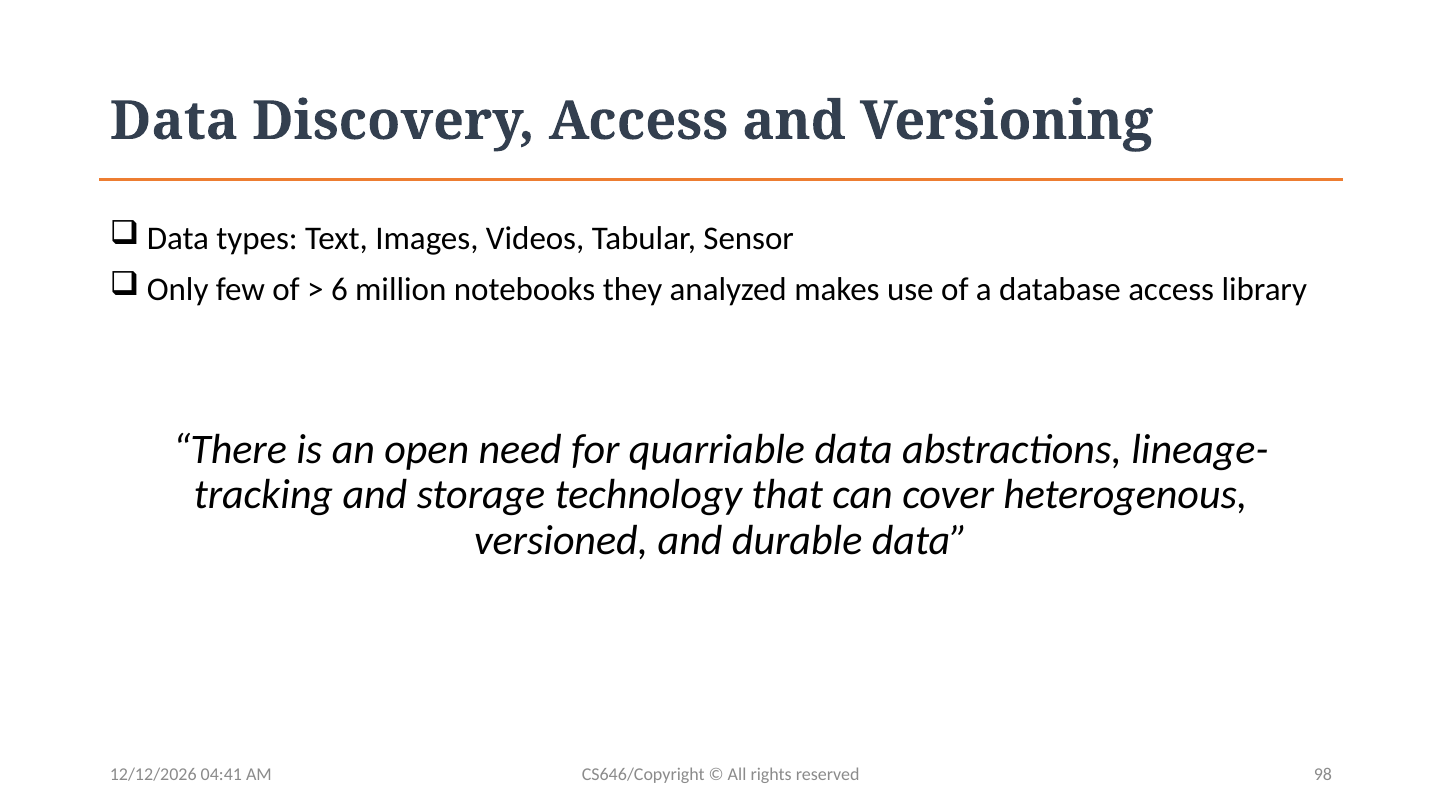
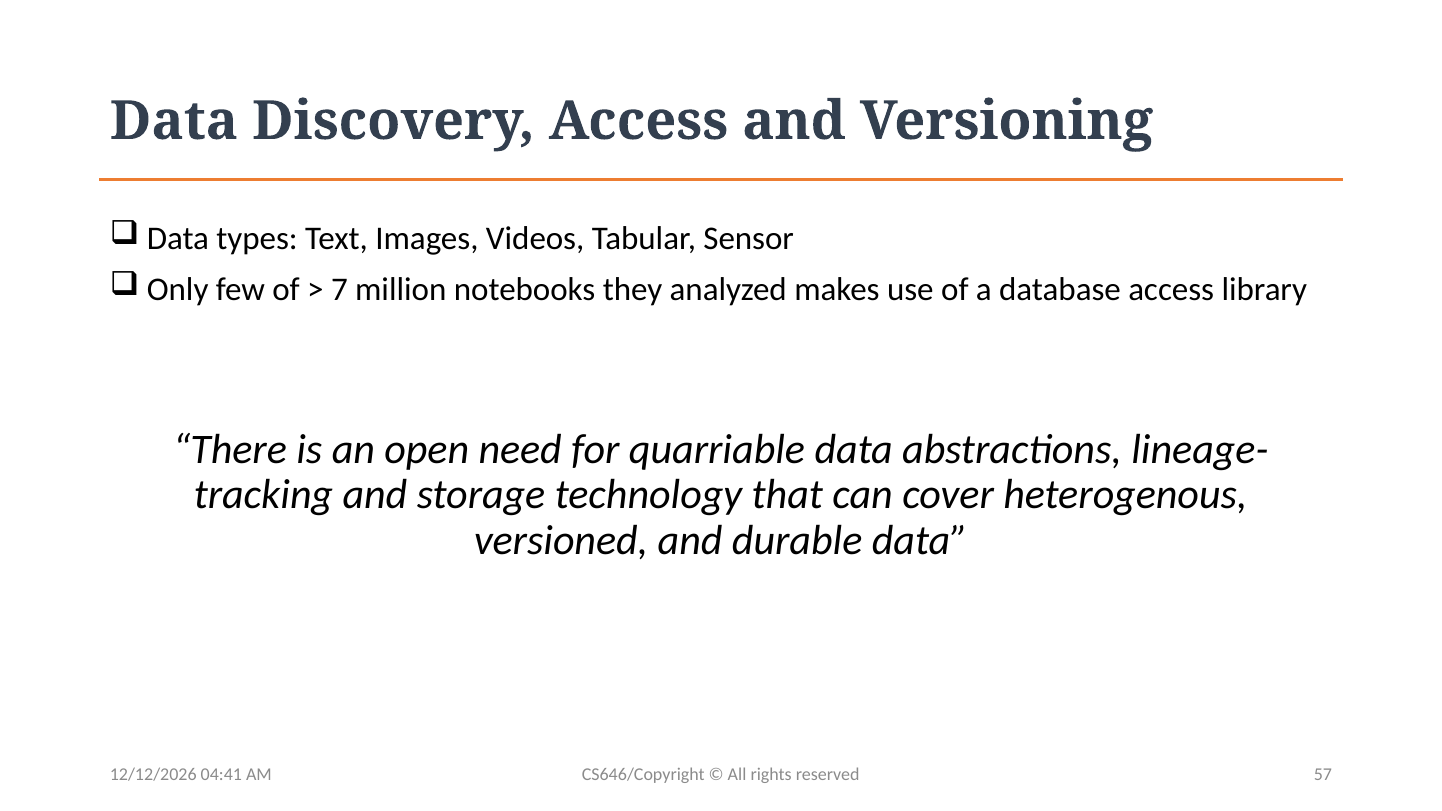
6: 6 -> 7 (339, 290)
98: 98 -> 57 (1323, 774)
